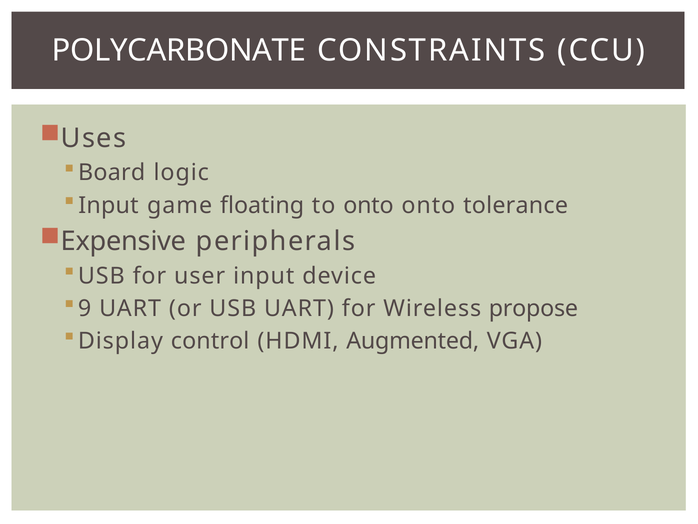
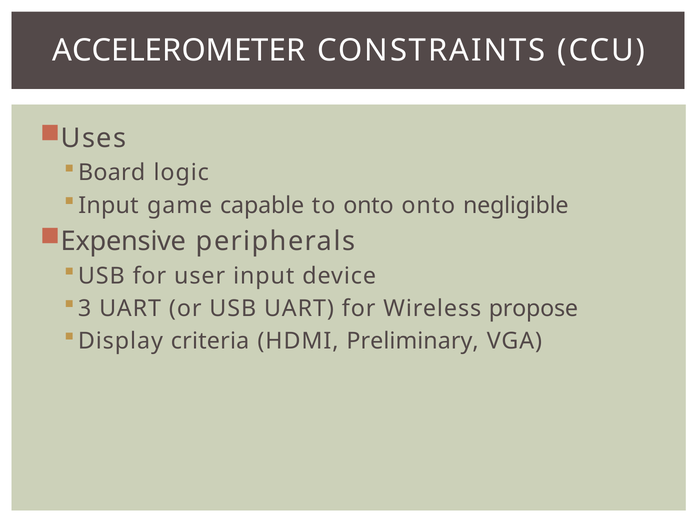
POLYCARBONATE: POLYCARBONATE -> ACCELEROMETER (179, 51)
floating: floating -> capable (262, 205)
tolerance: tolerance -> negligible (516, 205)
9: 9 -> 3 (85, 308)
control: control -> criteria (210, 341)
Augmented: Augmented -> Preliminary (413, 341)
